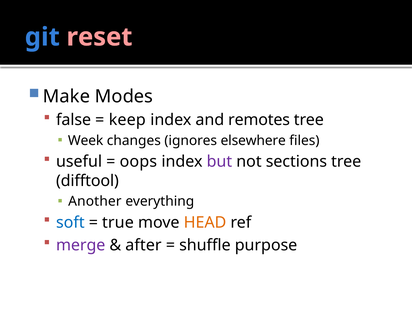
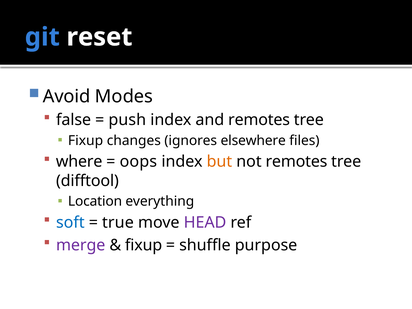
reset colour: pink -> white (99, 37)
Make: Make -> Avoid (67, 96)
keep: keep -> push (127, 120)
Week: Week -> Fixup (86, 140)
useful: useful -> where (79, 162)
but colour: purple -> orange (219, 162)
not sections: sections -> remotes (296, 162)
Another: Another -> Location (95, 201)
HEAD colour: orange -> purple (205, 223)
after: after -> fixup (144, 245)
